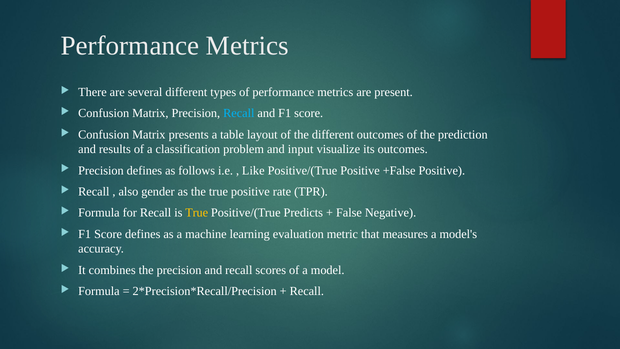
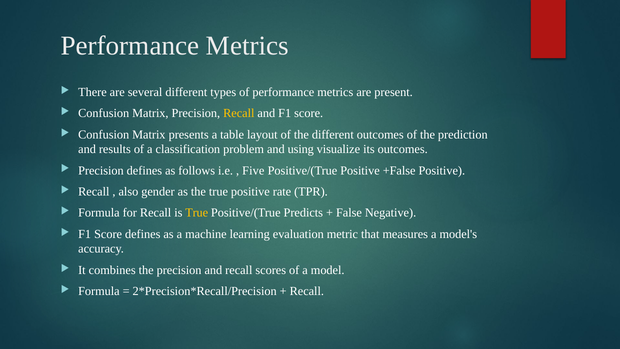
Recall colour: light blue -> yellow (239, 113)
input: input -> using (301, 149)
Like: Like -> Five (253, 170)
